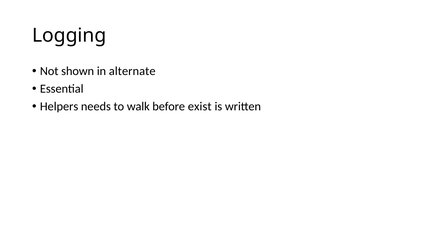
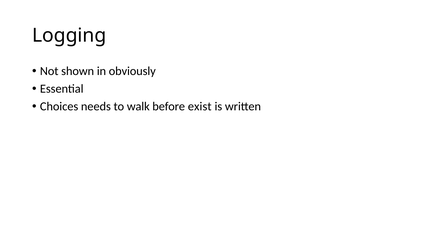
alternate: alternate -> obviously (132, 71)
Helpers: Helpers -> Choices (59, 106)
